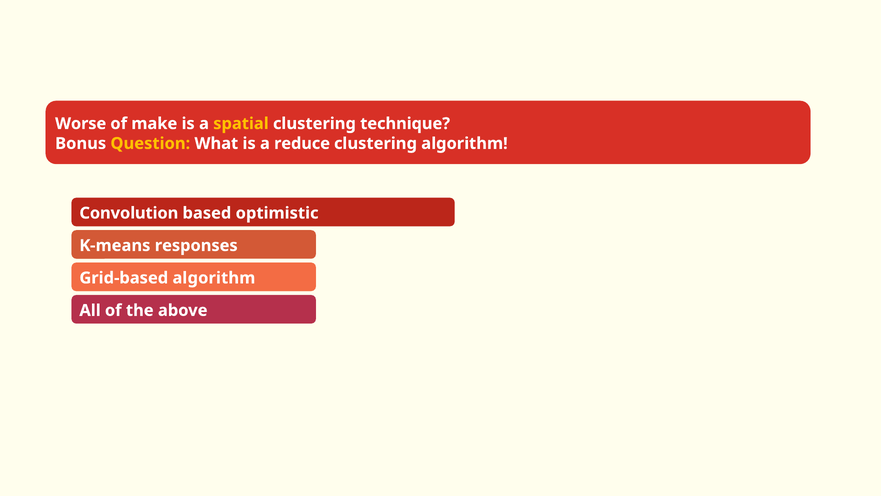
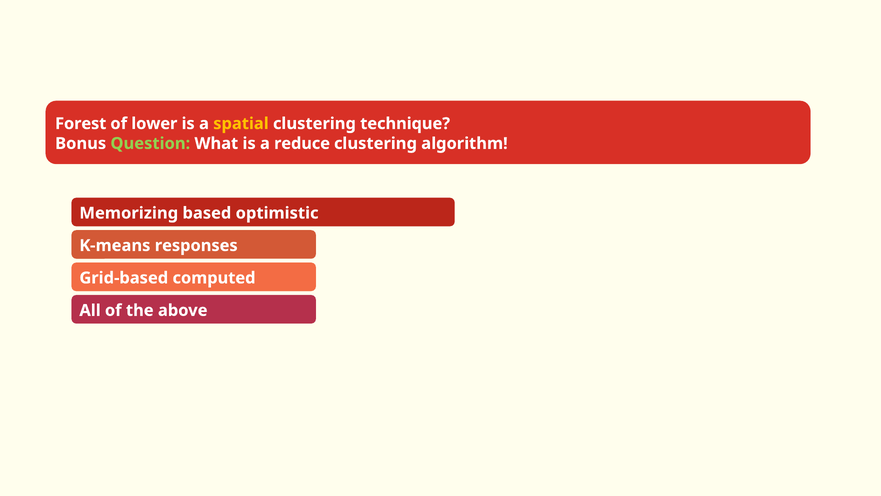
Worse: Worse -> Forest (81, 124)
make: make -> lower (154, 124)
Question colour: yellow -> light green (150, 143)
Convolution: Convolution -> Memorizing (129, 213)
Grid-based algorithm: algorithm -> computed (214, 278)
